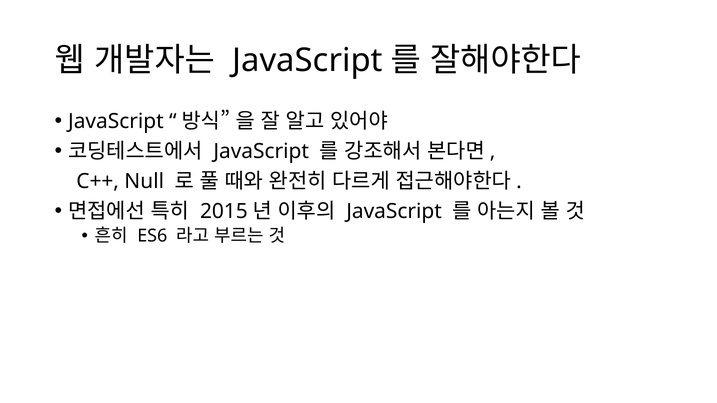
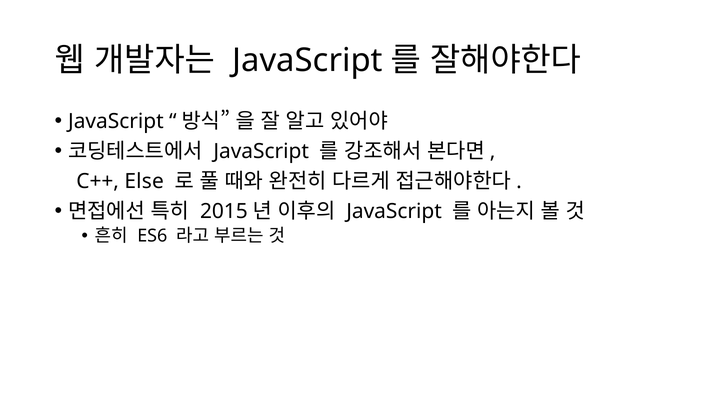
Null: Null -> Else (144, 181)
